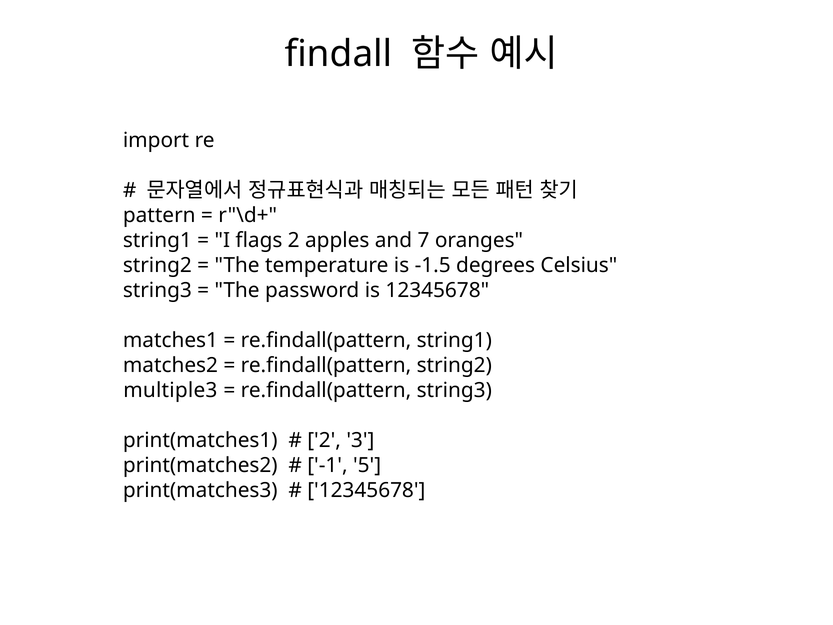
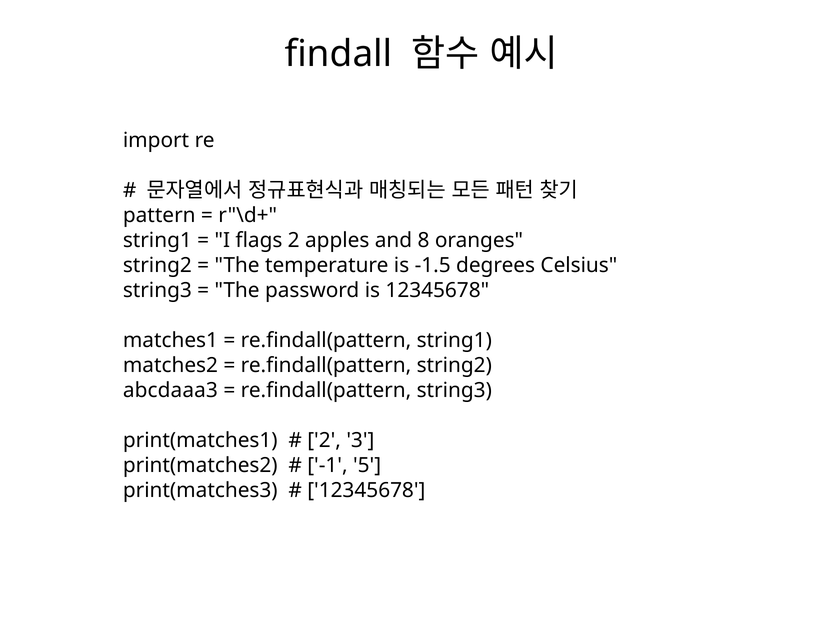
7: 7 -> 8 (424, 240)
multiple3: multiple3 -> abcdaaa3 (170, 390)
